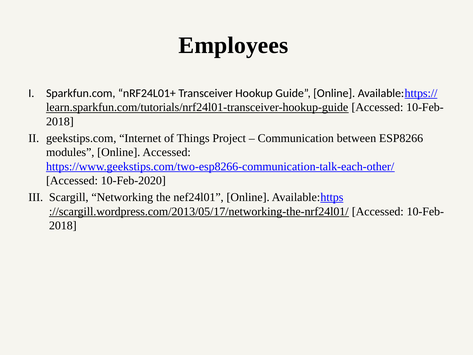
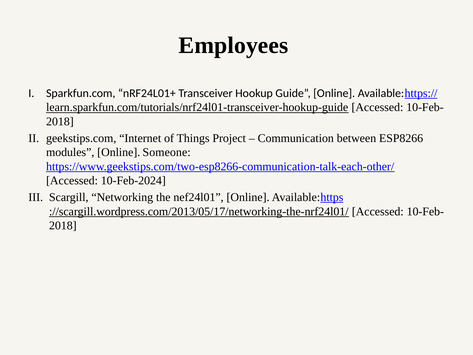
Online Accessed: Accessed -> Someone (167, 152)
10-Feb-2020: 10-Feb-2020 -> 10-Feb-2024 (133, 181)
